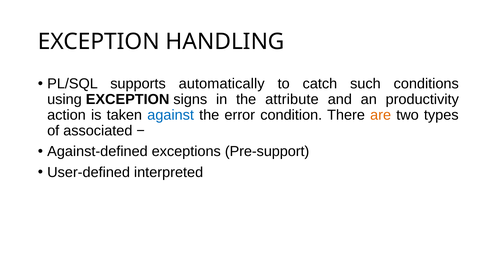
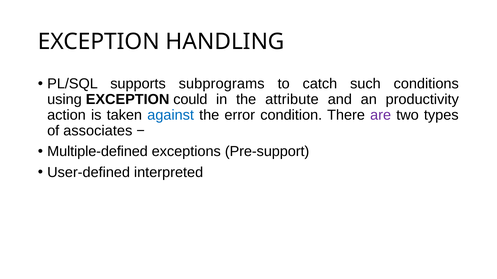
automatically: automatically -> subprograms (222, 84)
signs: signs -> could (190, 100)
are colour: orange -> purple (381, 115)
associated: associated -> associates (98, 131)
Against-defined: Against-defined -> Multiple-defined (98, 152)
